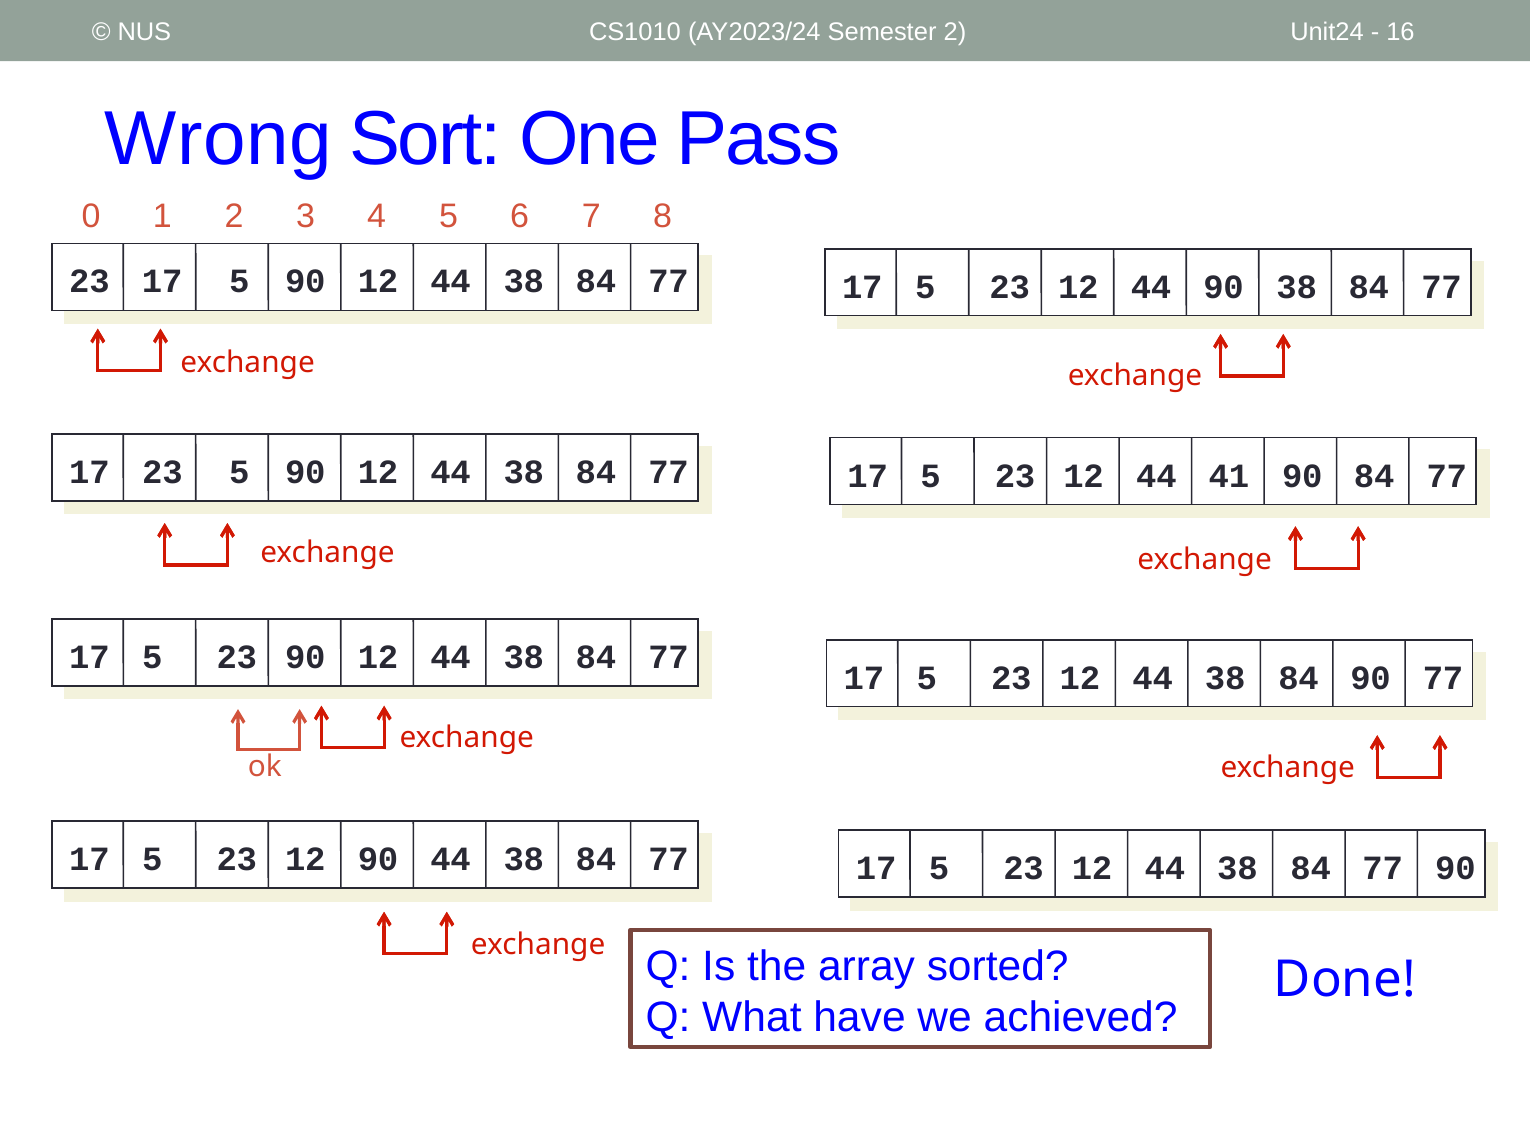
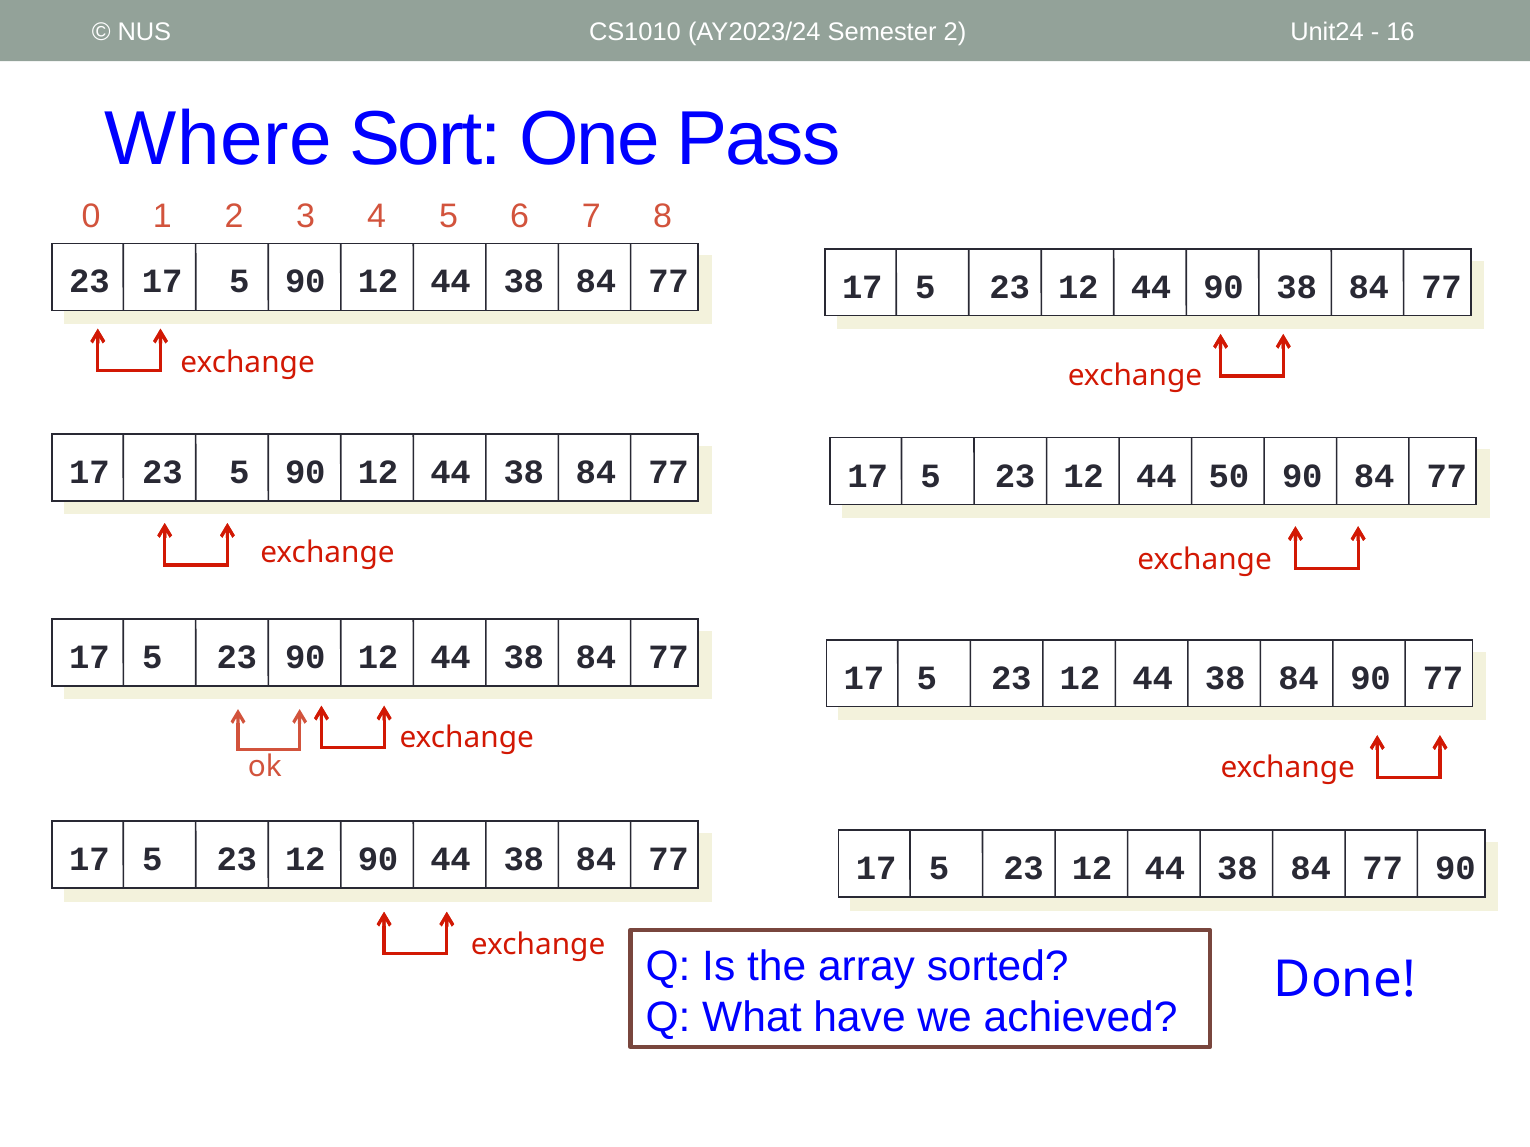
Wrong: Wrong -> Where (218, 139)
41: 41 -> 50 (1229, 476)
